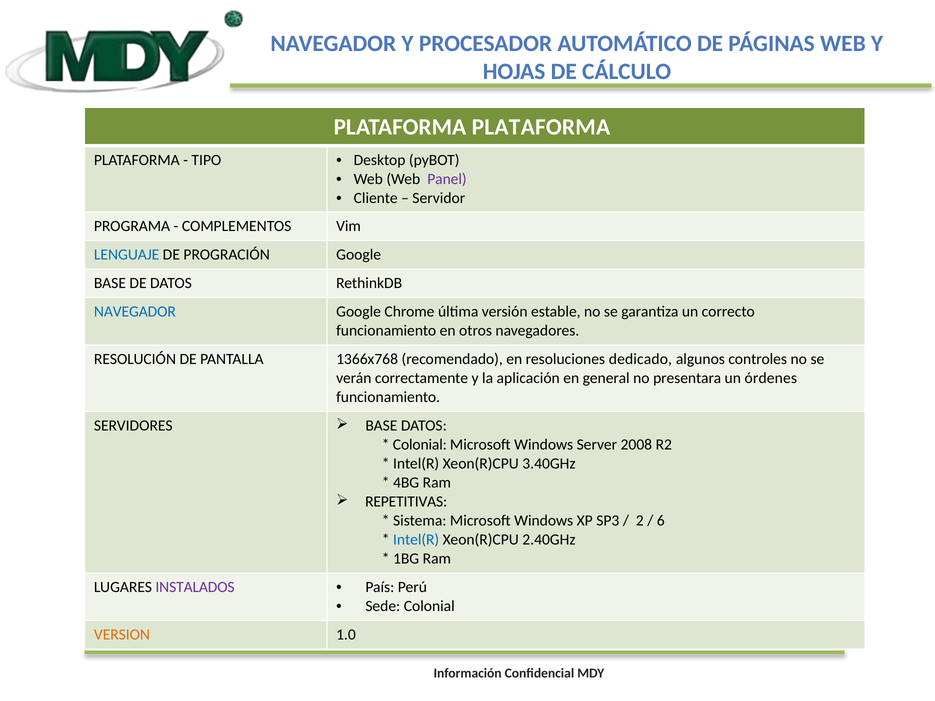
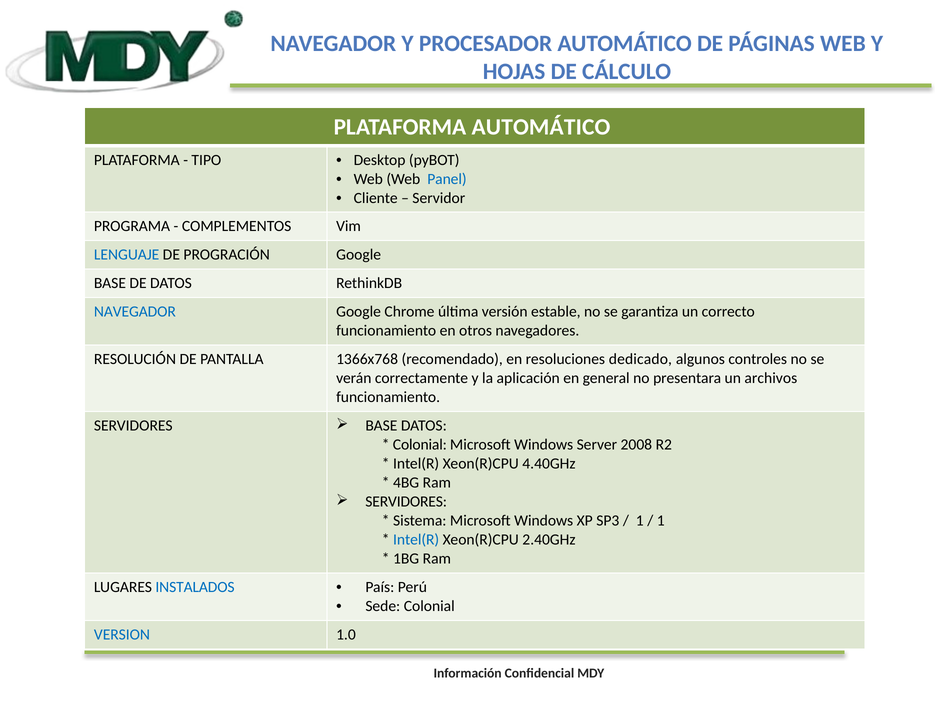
PLATAFORMA: PLATAFORMA -> AUTOMÁTICO (541, 127)
Panel colour: purple -> blue (447, 179)
órdenes: órdenes -> archivos (771, 378)
3.40GHz: 3.40GHz -> 4.40GHz (549, 464)
REPETITIVAS: REPETITIVAS -> SERVIDORES (406, 502)
2: 2 -> 1 (640, 521)
6: 6 -> 1 (661, 521)
INSTALADOS colour: purple -> blue (195, 587)
VERSION colour: orange -> blue (122, 635)
